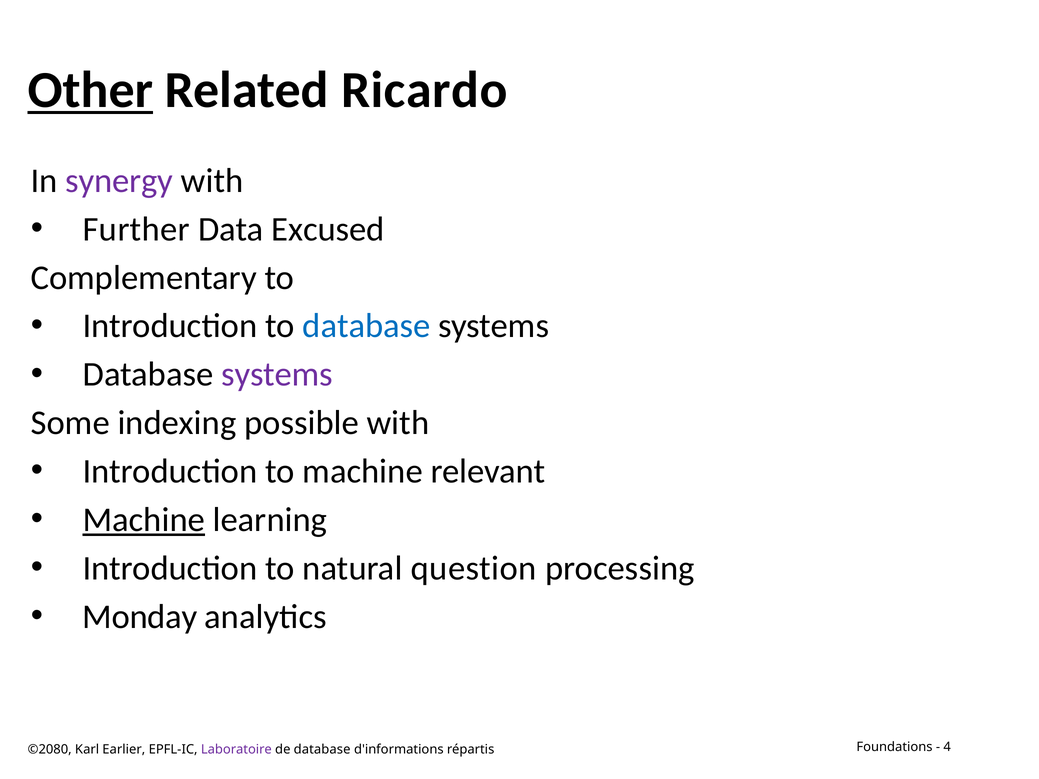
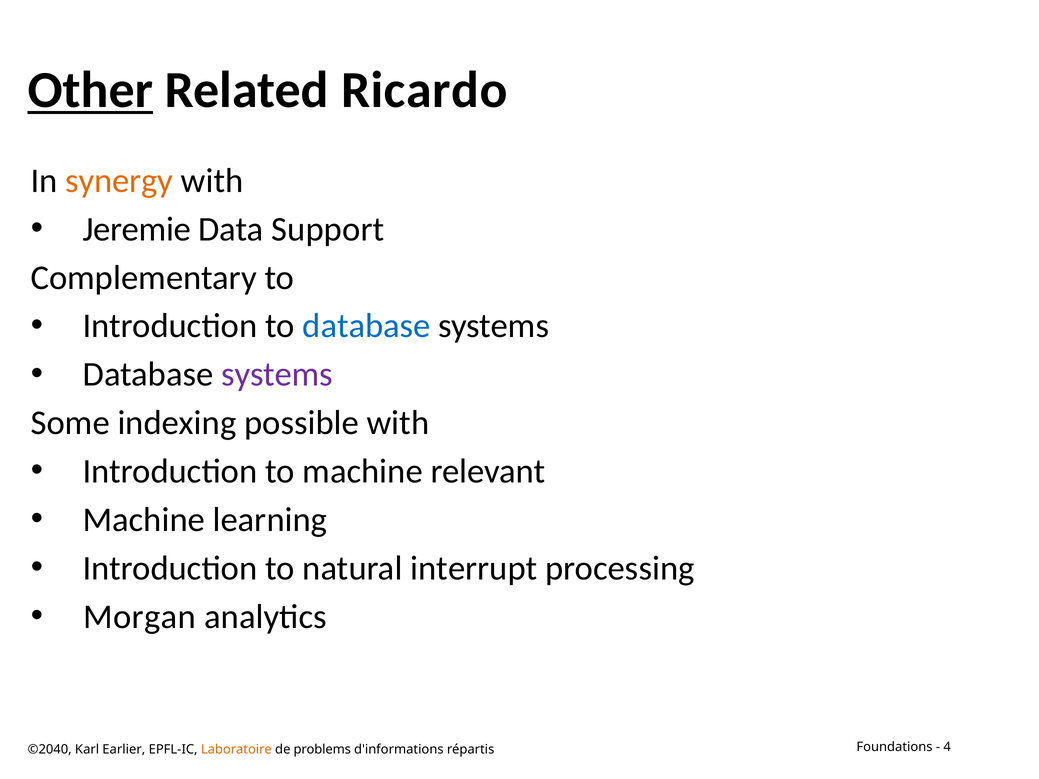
synergy colour: purple -> orange (119, 181)
Further: Further -> Jeremie (137, 229)
Excused: Excused -> Support (328, 229)
Machine underline: present -> none (144, 520)
question: question -> interrupt (474, 569)
Monday: Monday -> Morgan (139, 617)
©2080: ©2080 -> ©2040 (50, 750)
Laboratoire colour: purple -> orange (236, 750)
de database: database -> problems (322, 750)
